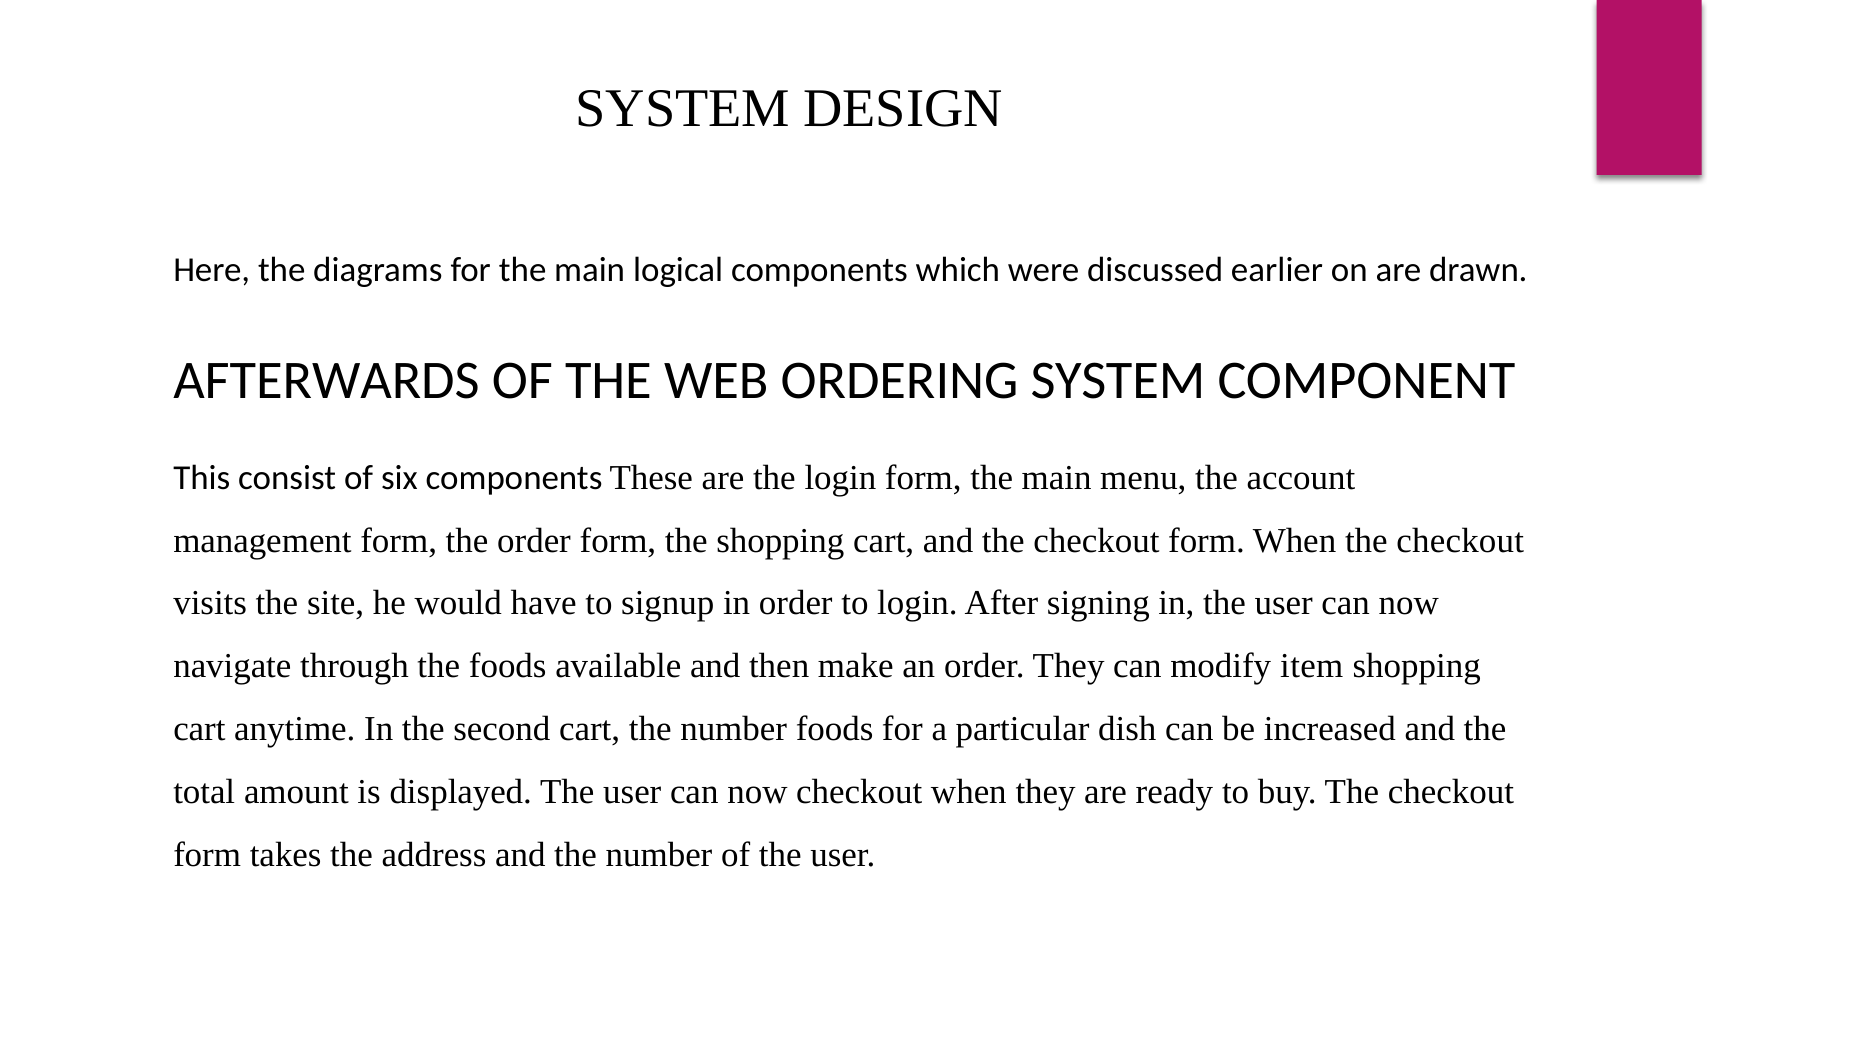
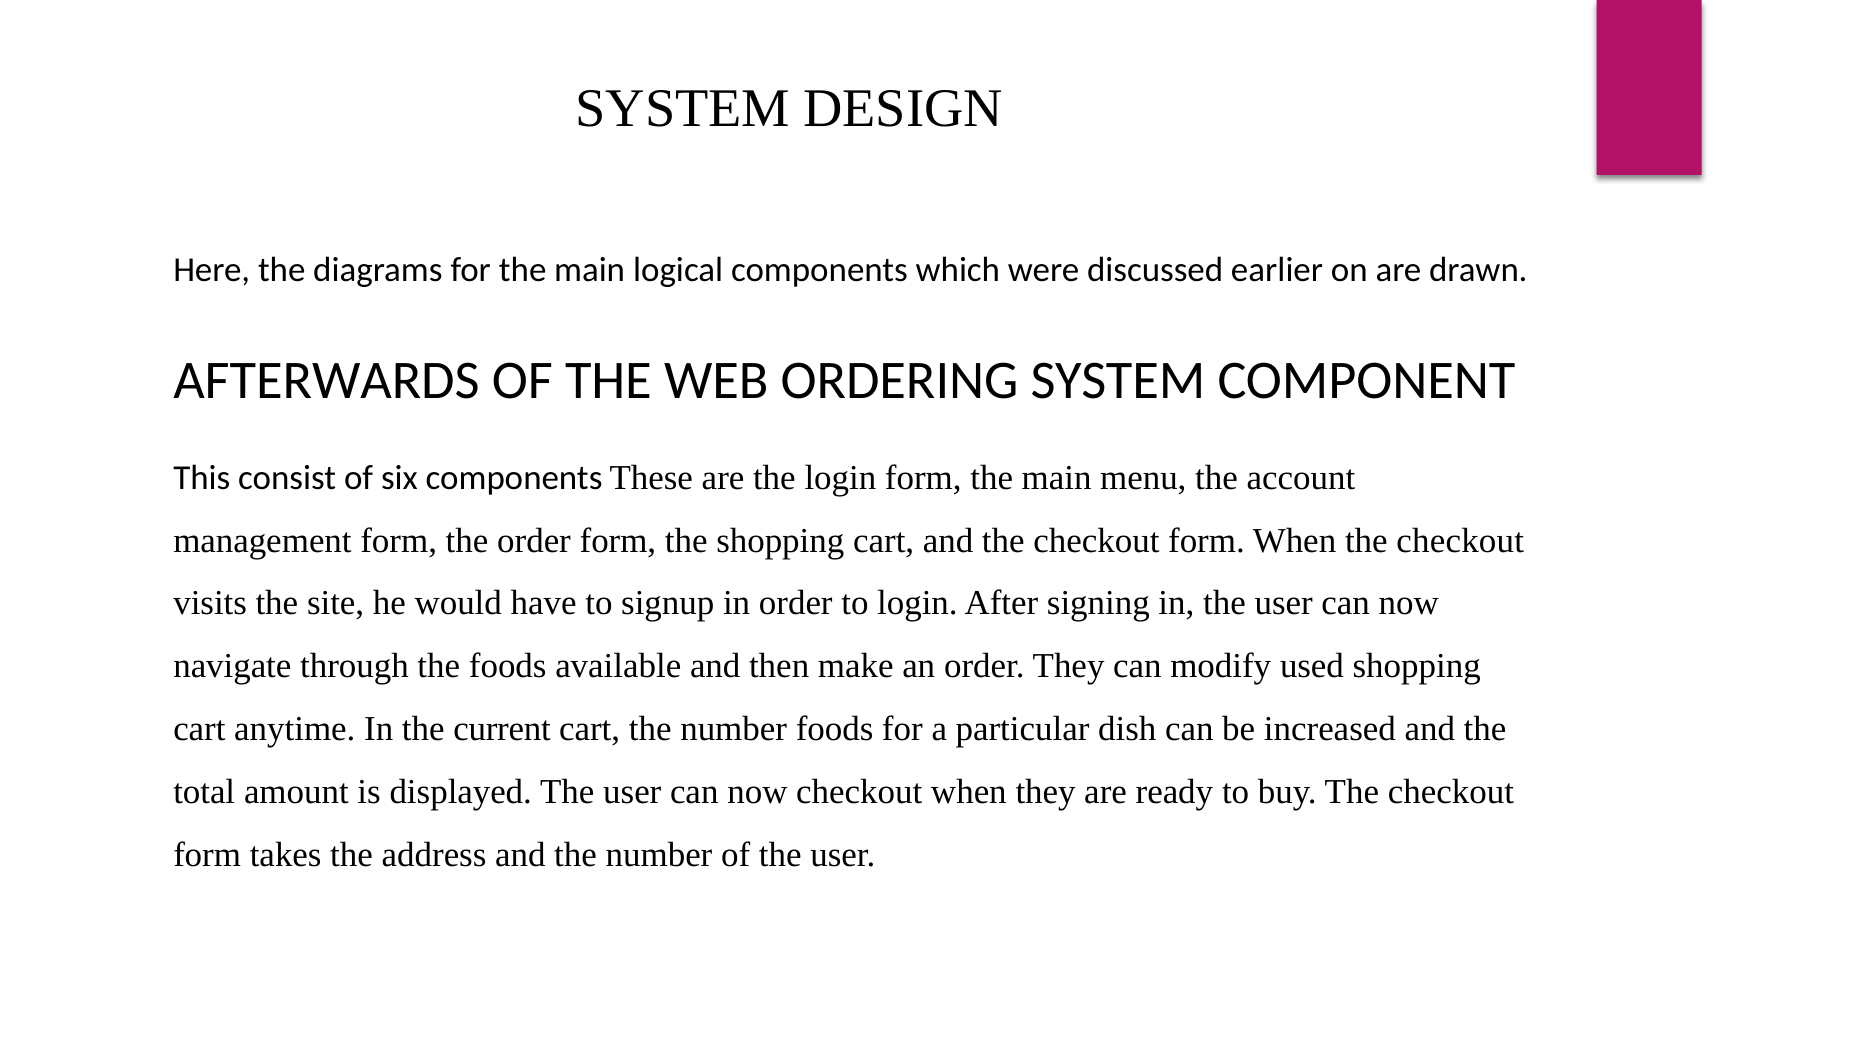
item: item -> used (1312, 666)
second: second -> current (502, 729)
